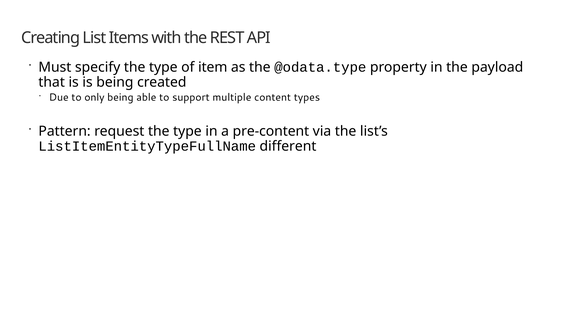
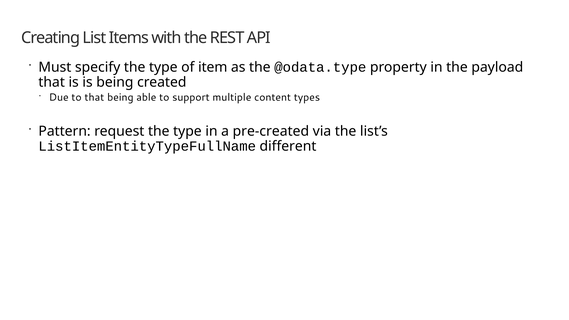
to only: only -> that (94, 97)
pre-content: pre-content -> pre-created (271, 131)
